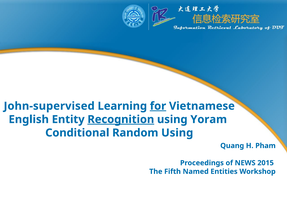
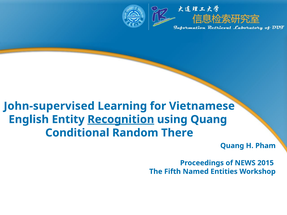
for underline: present -> none (158, 106)
using Yoram: Yoram -> Quang (209, 120)
Random Using: Using -> There (177, 133)
